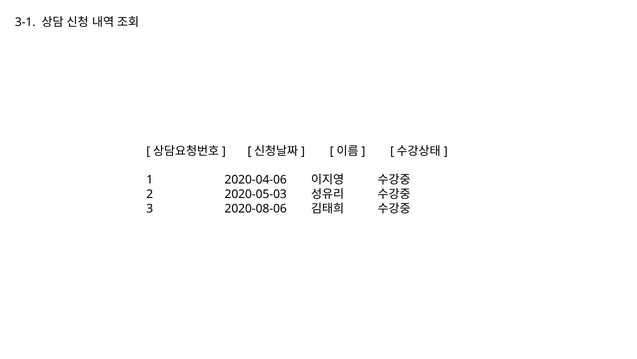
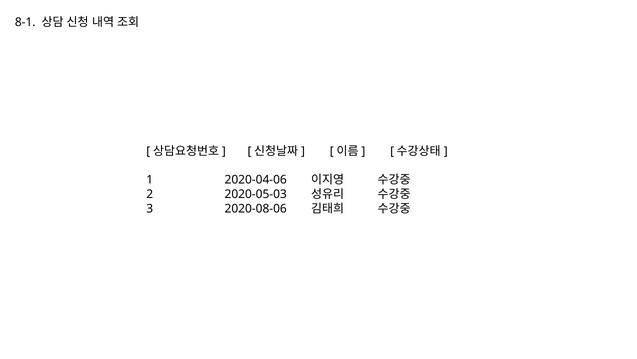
3-1: 3-1 -> 8-1 (25, 22)
